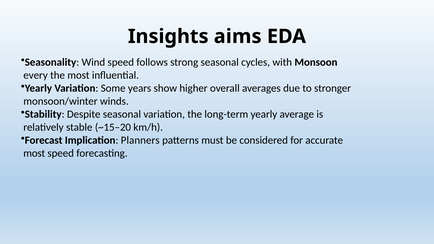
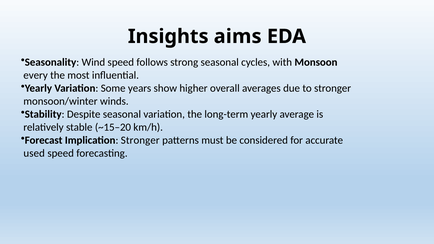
Implication Planners: Planners -> Stronger (140, 140)
most: most -> used (34, 153)
